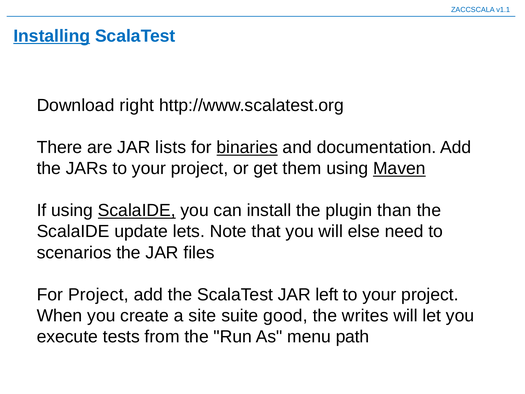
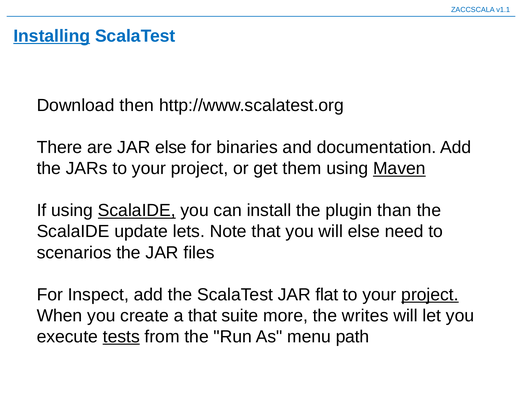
right: right -> then (137, 105)
JAR lists: lists -> else (171, 147)
binaries underline: present -> none (247, 147)
For Project: Project -> Inspect (98, 294)
left: left -> flat (327, 294)
project underline: none -> present (430, 294)
a site: site -> that (203, 315)
good: good -> more (286, 315)
tests underline: none -> present (121, 336)
